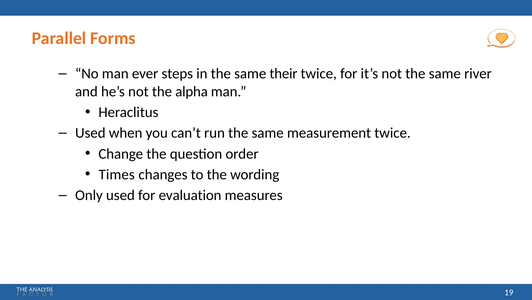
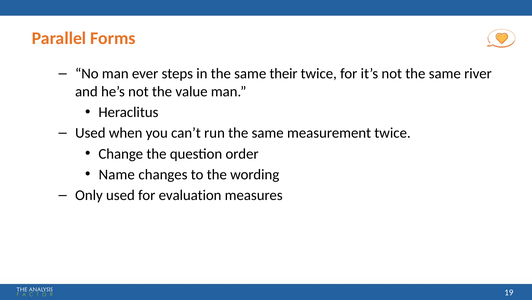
alpha: alpha -> value (191, 91)
Times: Times -> Name (117, 174)
